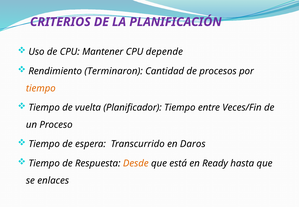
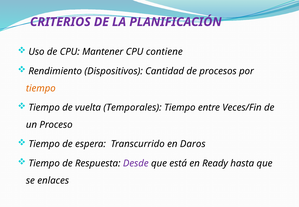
depende: depende -> contiene (164, 52)
Terminaron: Terminaron -> Dispositivos (114, 71)
Planificador: Planificador -> Temporales (133, 108)
Desde colour: orange -> purple (136, 163)
